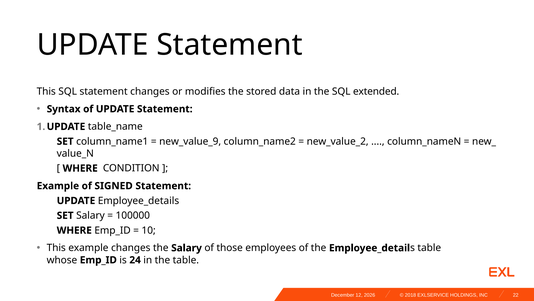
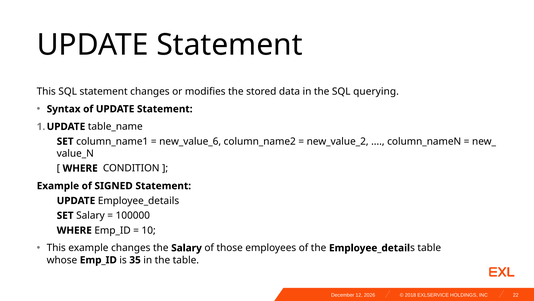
extended: extended -> querying (376, 91)
new_value_9: new_value_9 -> new_value_6 (190, 141)
24: 24 -> 35 (135, 260)
